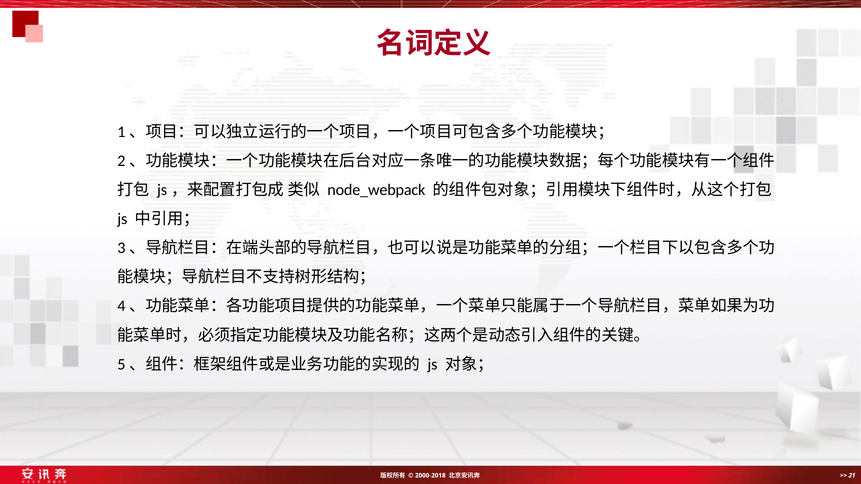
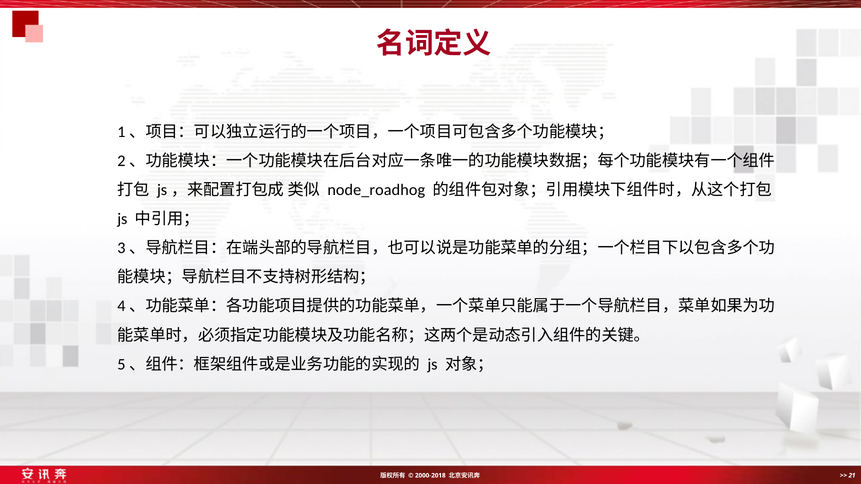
node_webpack: node_webpack -> node_roadhog (376, 190)
